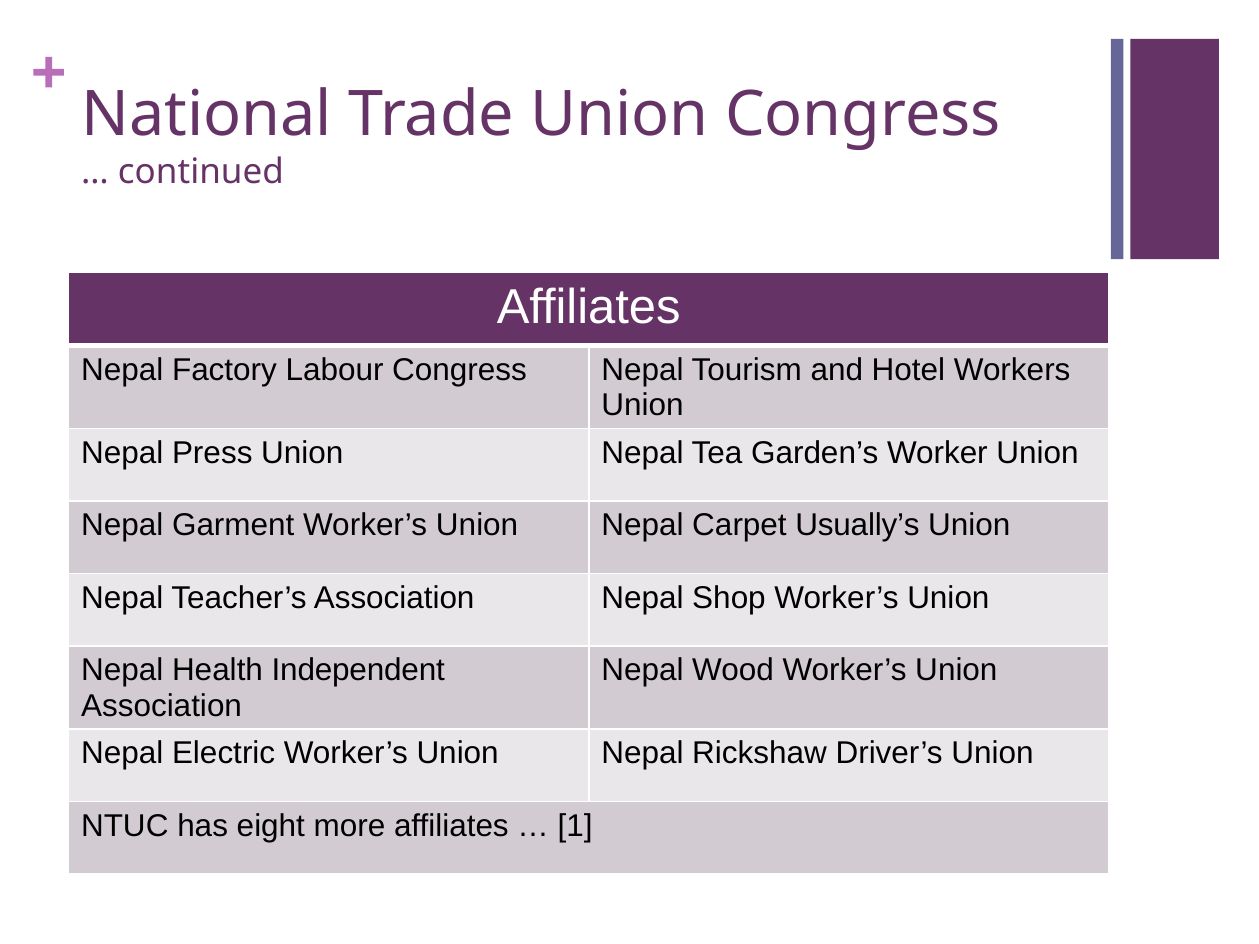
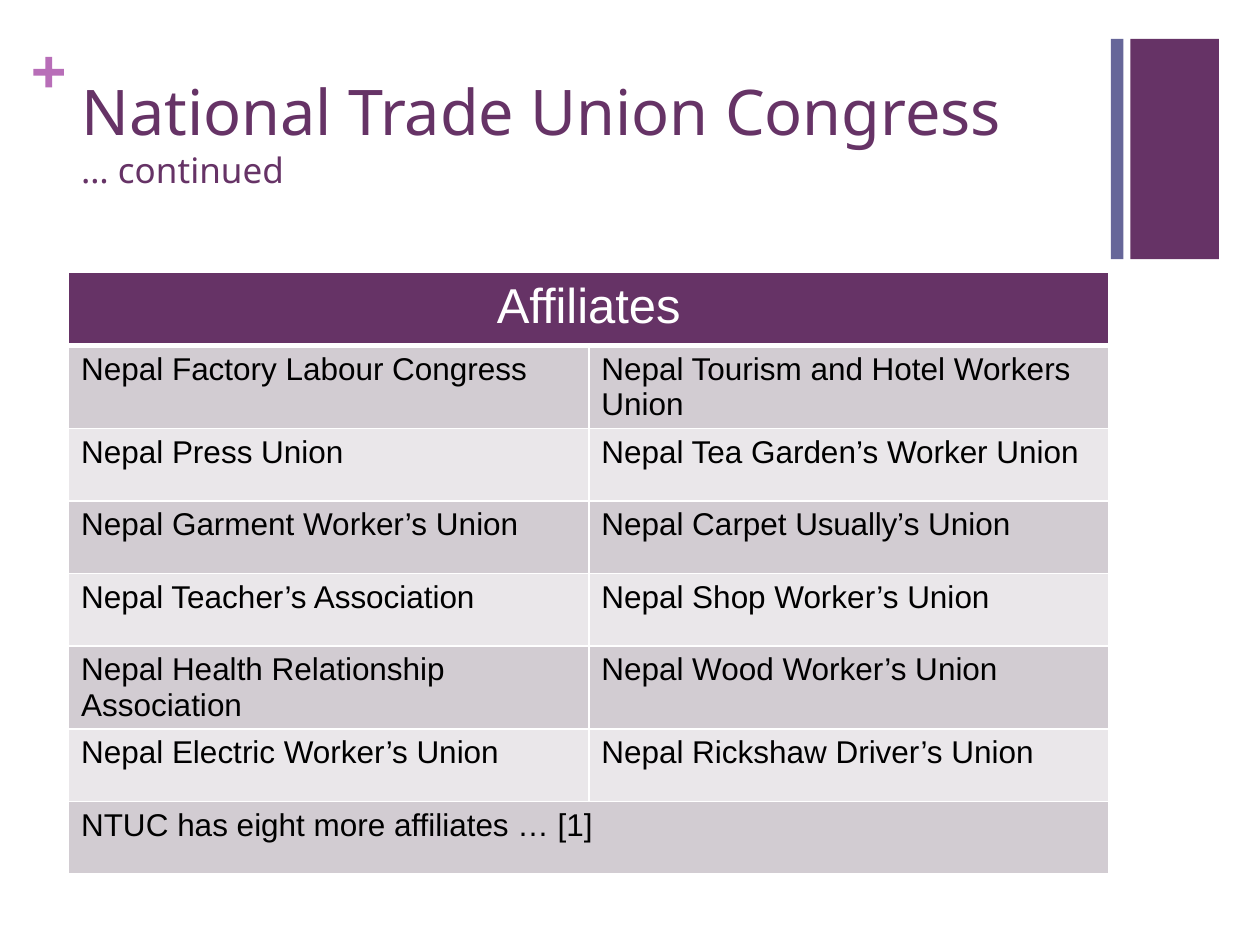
Independent: Independent -> Relationship (358, 671)
